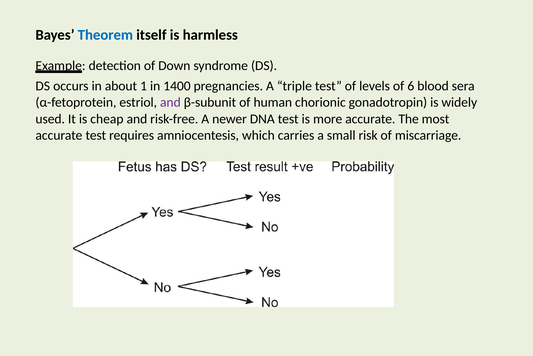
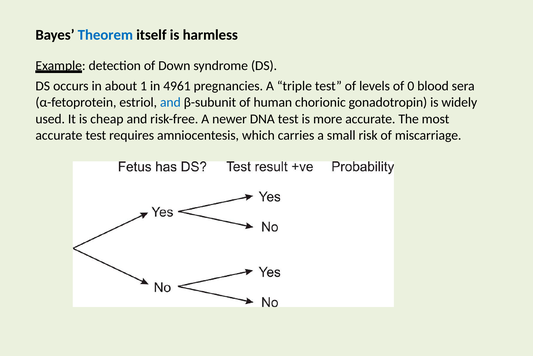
1400: 1400 -> 4961 (177, 86)
6: 6 -> 0 (411, 86)
and colour: purple -> blue (170, 102)
